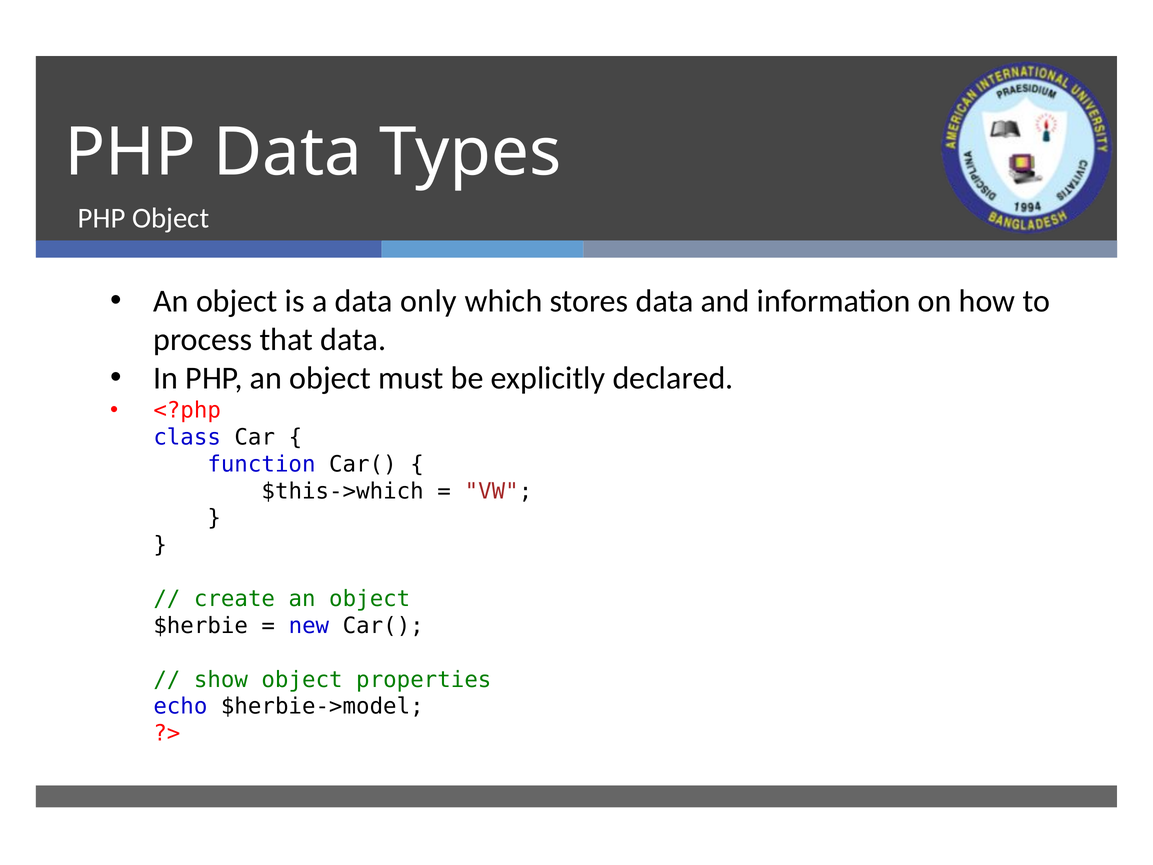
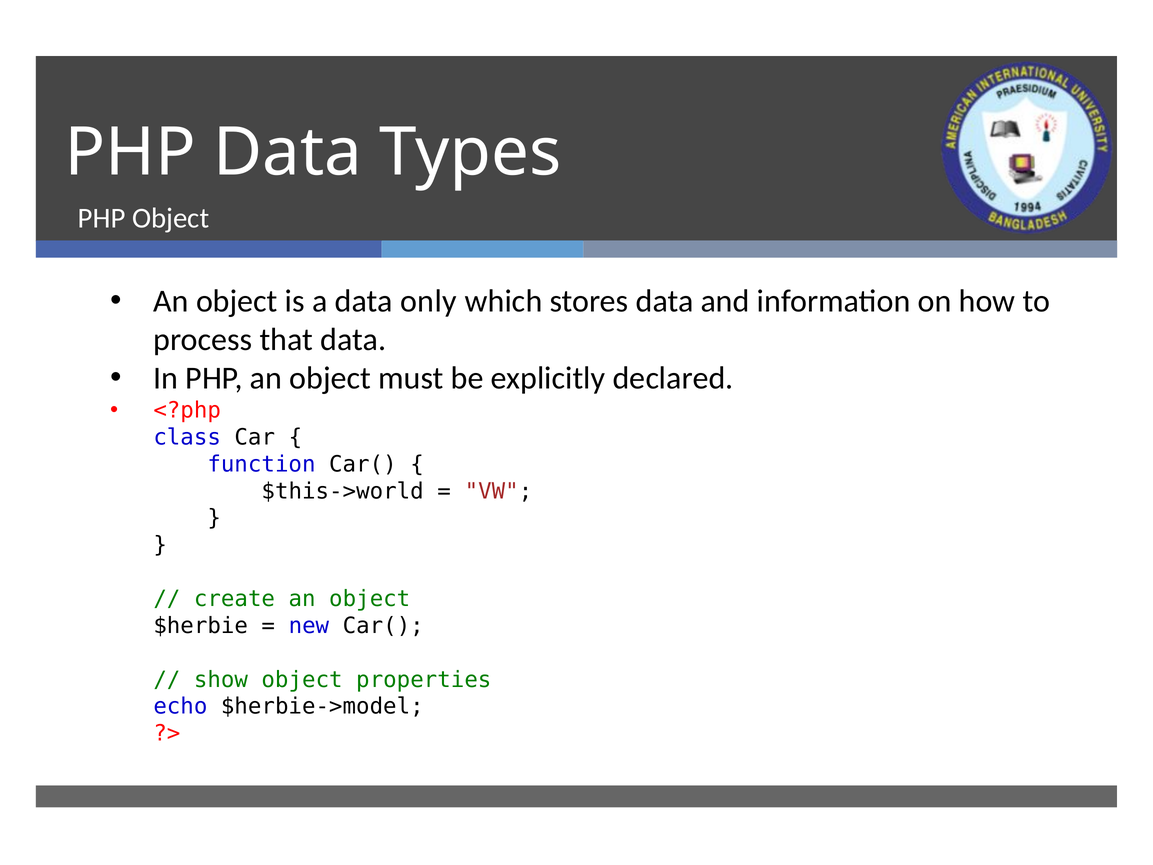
$this->which: $this->which -> $this->world (343, 491)
